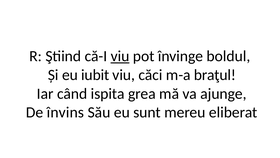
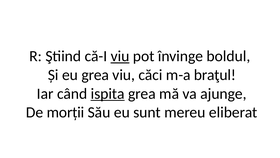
eu iubit: iubit -> grea (95, 75)
ispita underline: none -> present (108, 93)
învins: învins -> morții (66, 112)
